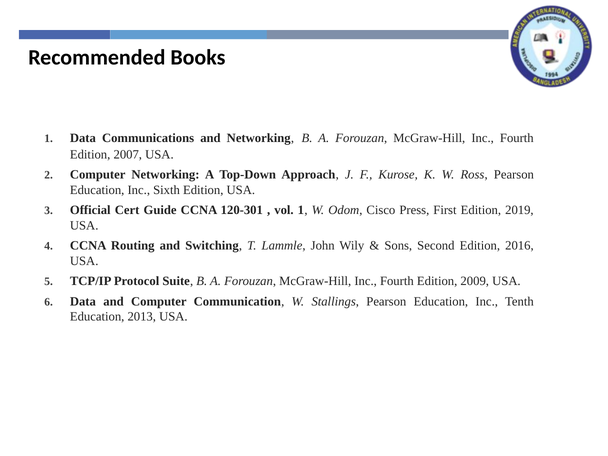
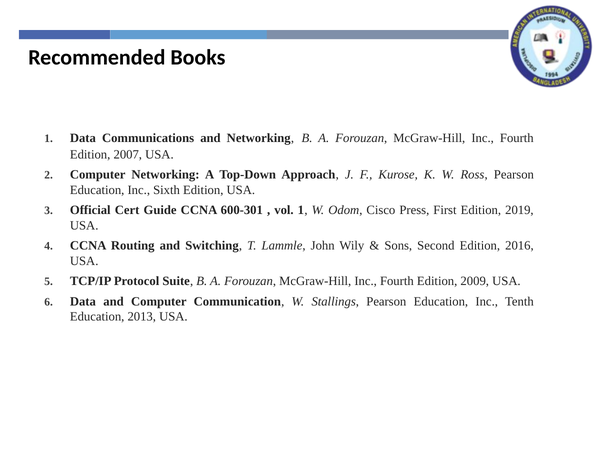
120-301: 120-301 -> 600-301 (242, 210)
